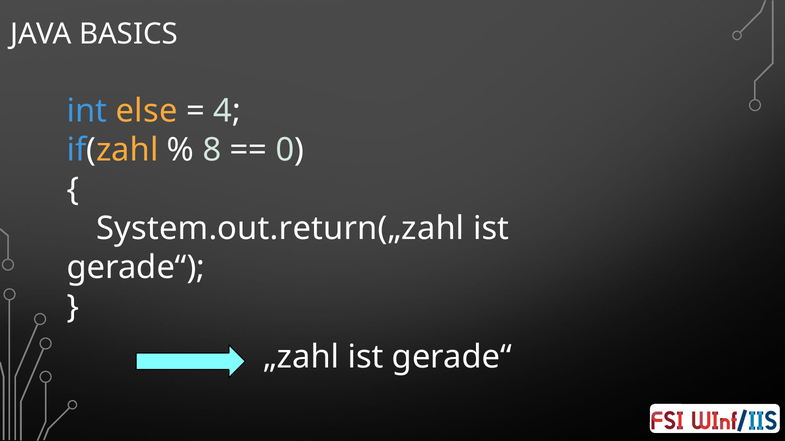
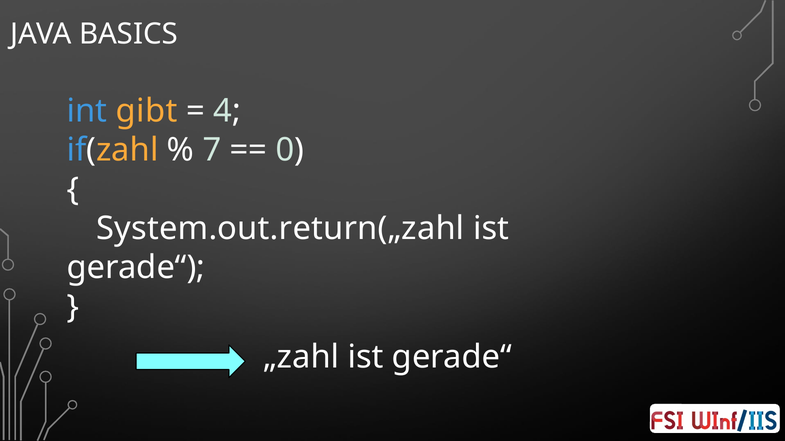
else: else -> gibt (147, 111)
8: 8 -> 7 (212, 150)
